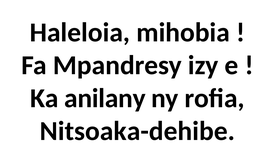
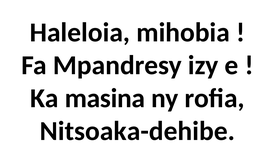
anilany: anilany -> masina (105, 99)
